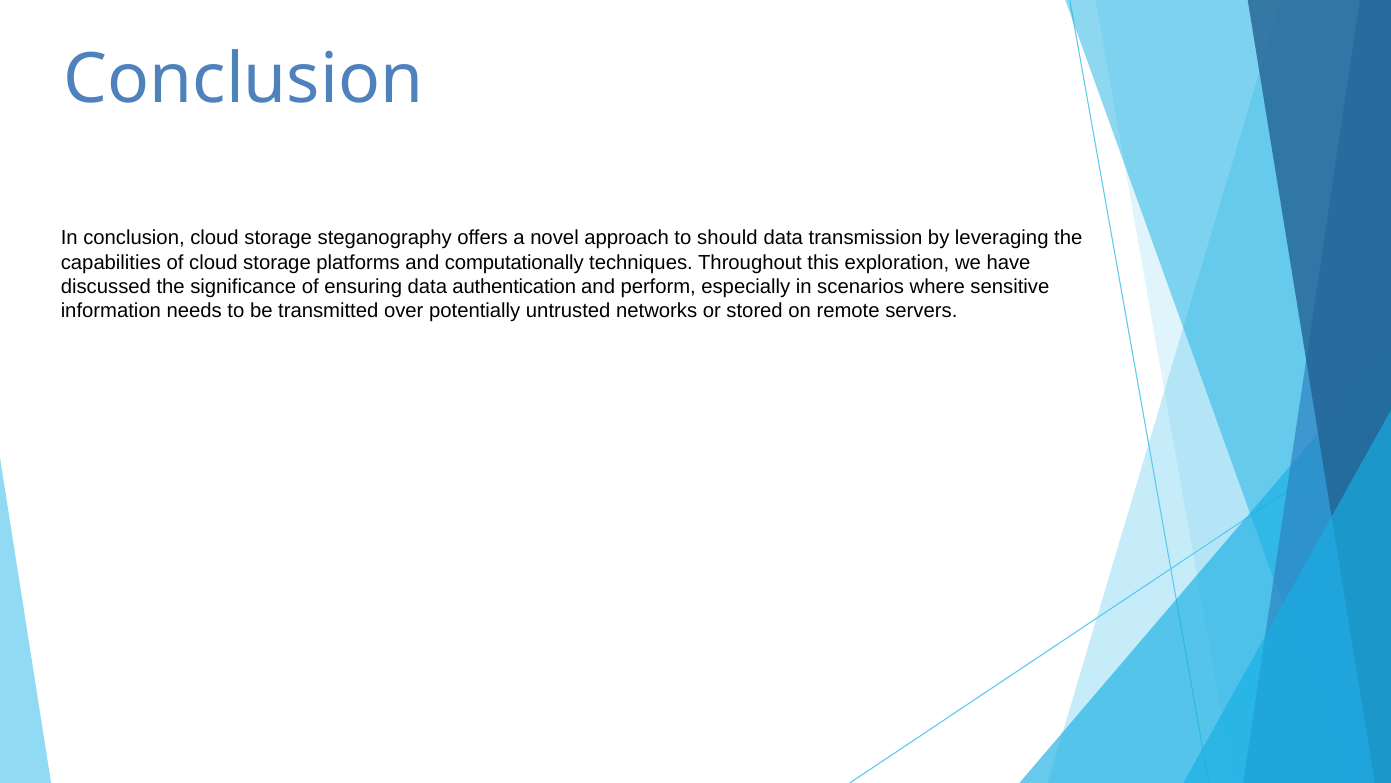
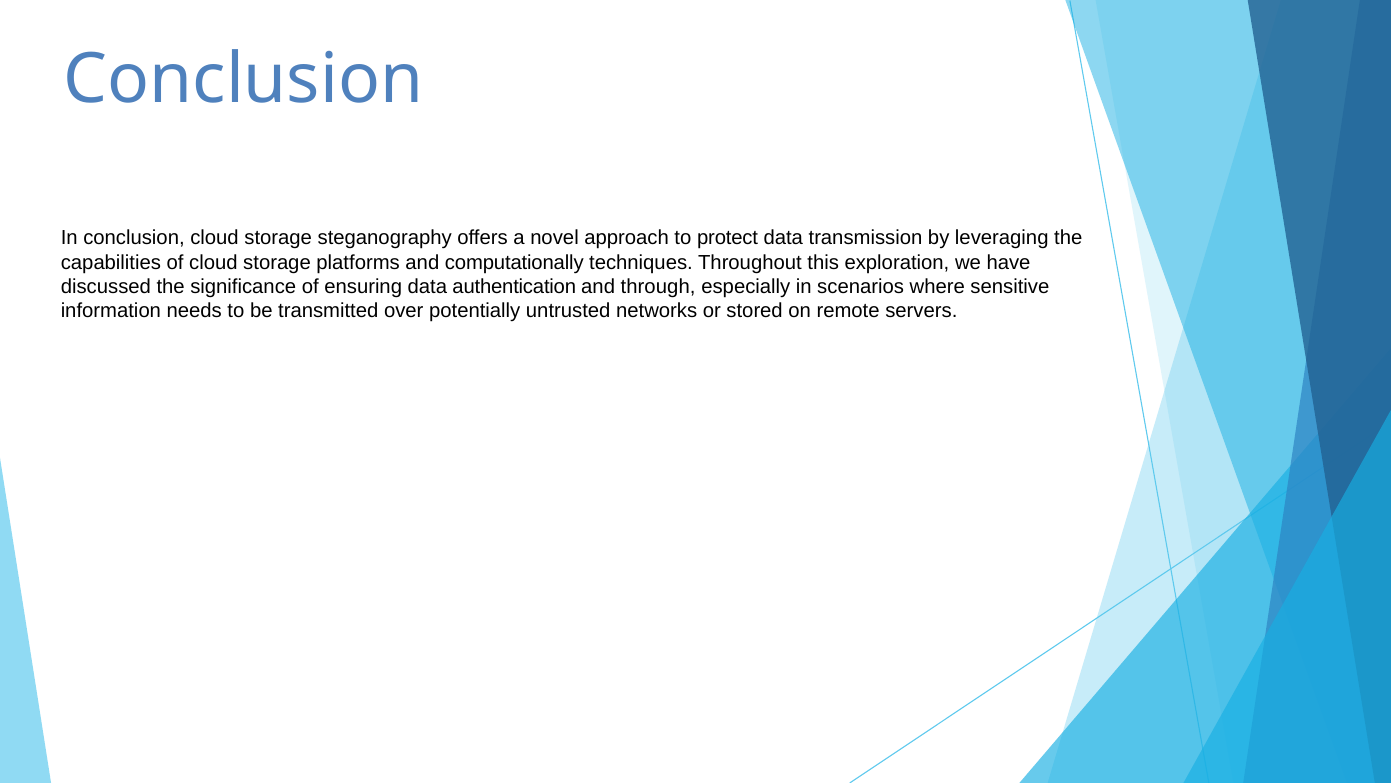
should: should -> protect (728, 238)
perform: perform -> through (658, 287)
